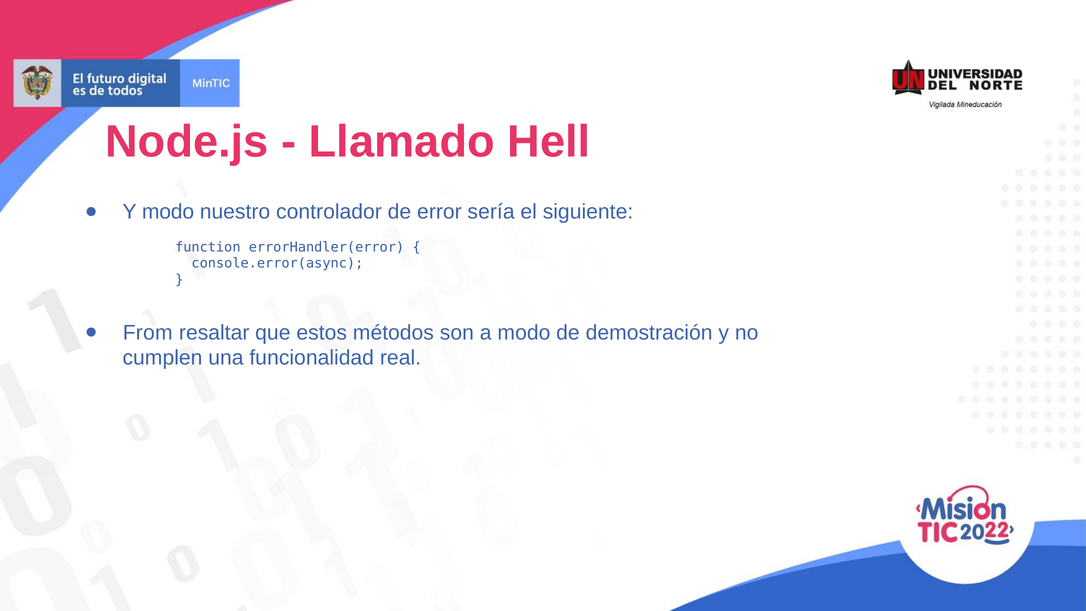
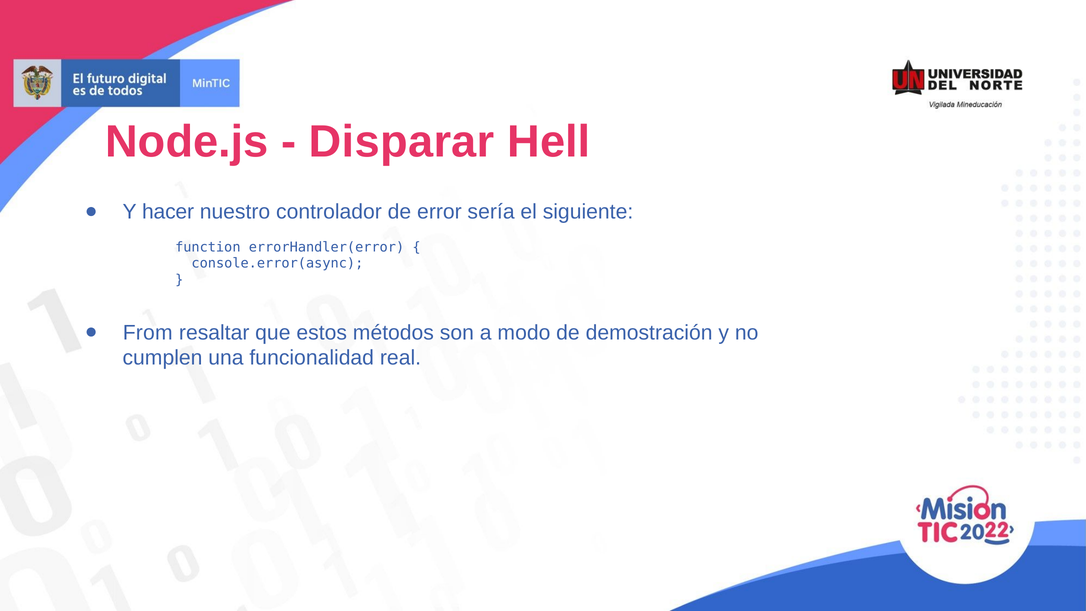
Llamado: Llamado -> Disparar (402, 142)
Y modo: modo -> hacer (168, 212)
